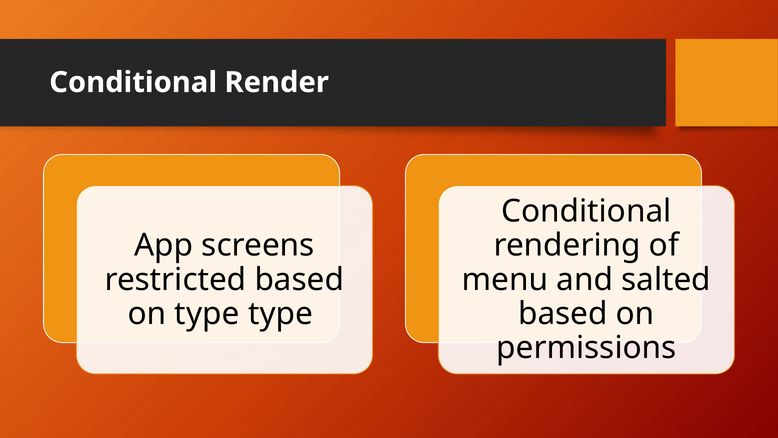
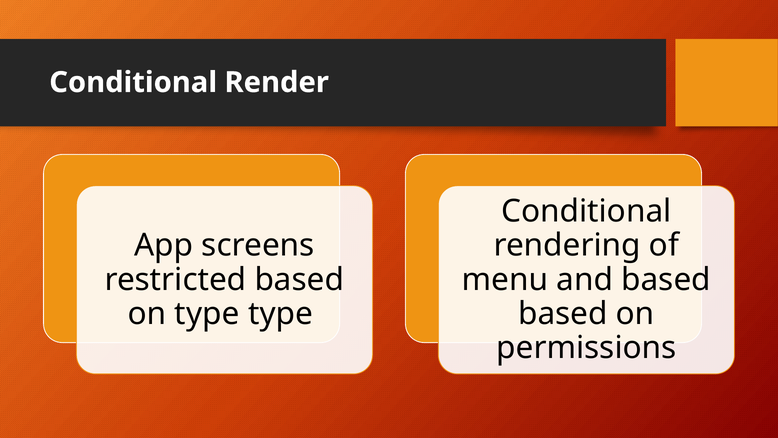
and salted: salted -> based (666, 279)
